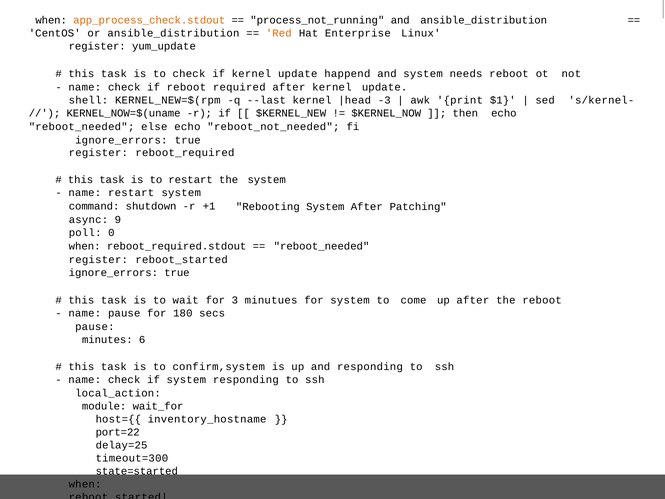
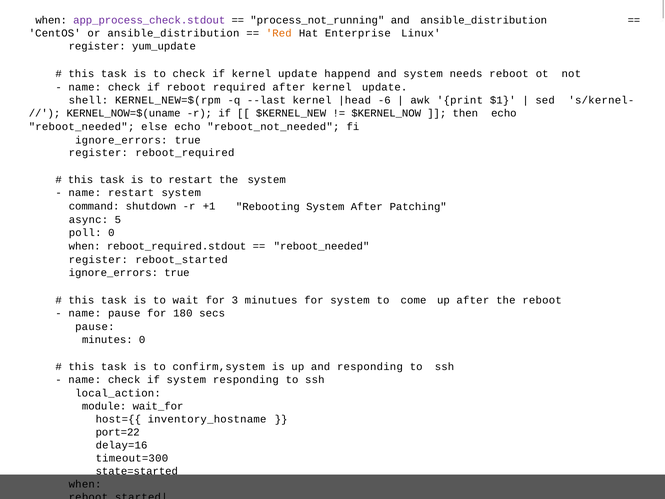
app_process_check.stdout colour: orange -> purple (149, 20)
-3: -3 -> -6 (384, 100)
9: 9 -> 5 (118, 220)
minutes 6: 6 -> 0 (142, 339)
delay=25: delay=25 -> delay=16 (122, 445)
